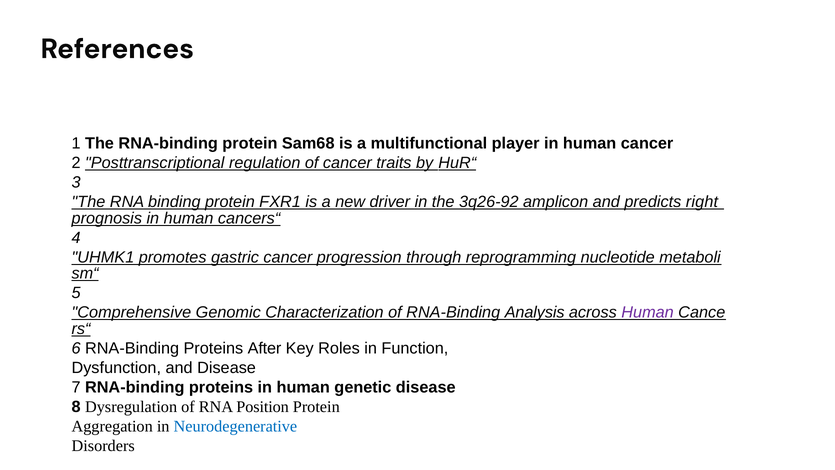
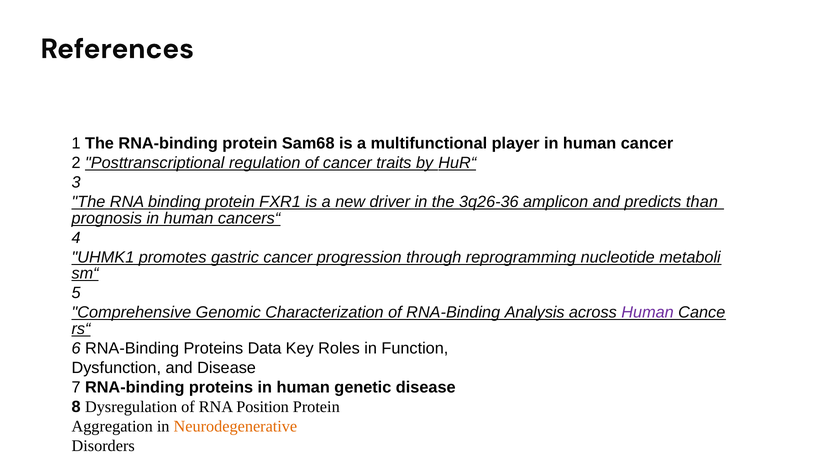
3q26-92: 3q26-92 -> 3q26-36 (489, 202)
right: right -> than (702, 202)
After: After -> Data (265, 348)
Neurodegenerative colour: blue -> orange (235, 426)
